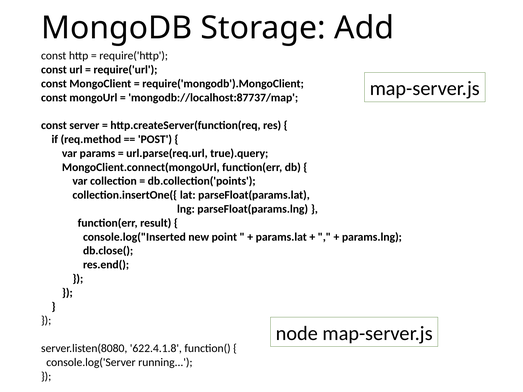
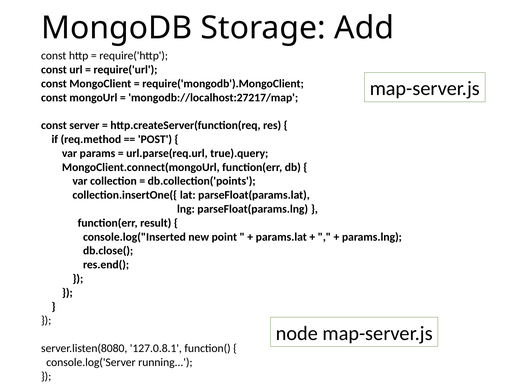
mongodb://localhost:87737/map: mongodb://localhost:87737/map -> mongodb://localhost:27217/map (213, 98)
622.4.1.8: 622.4.1.8 -> 127.0.8.1 (156, 349)
